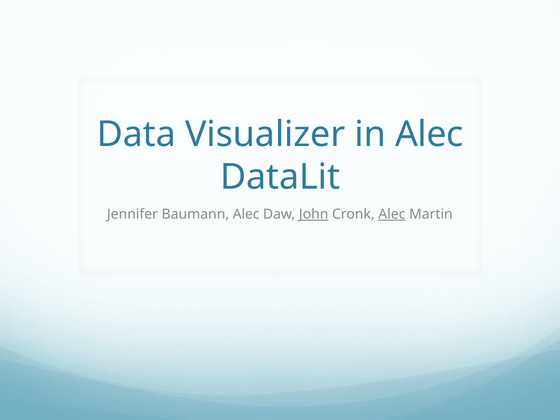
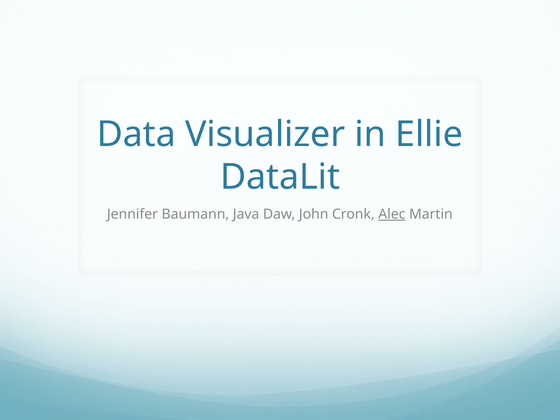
in Alec: Alec -> Ellie (429, 134)
Baumann Alec: Alec -> Java (246, 214)
John underline: present -> none (314, 214)
